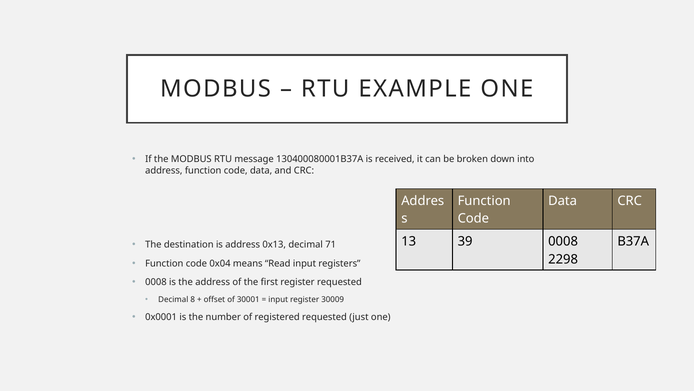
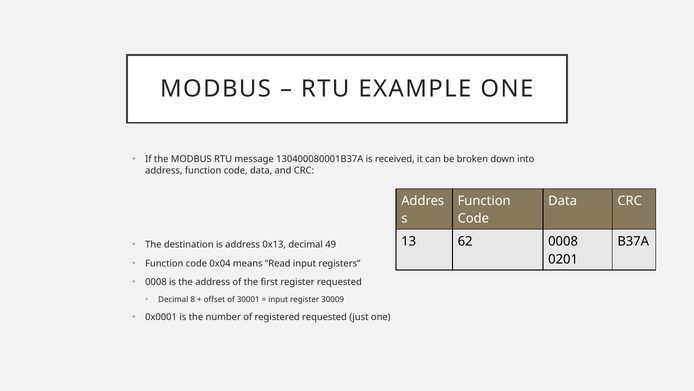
39: 39 -> 62 (465, 241)
71: 71 -> 49 (331, 244)
2298: 2298 -> 0201 (563, 259)
